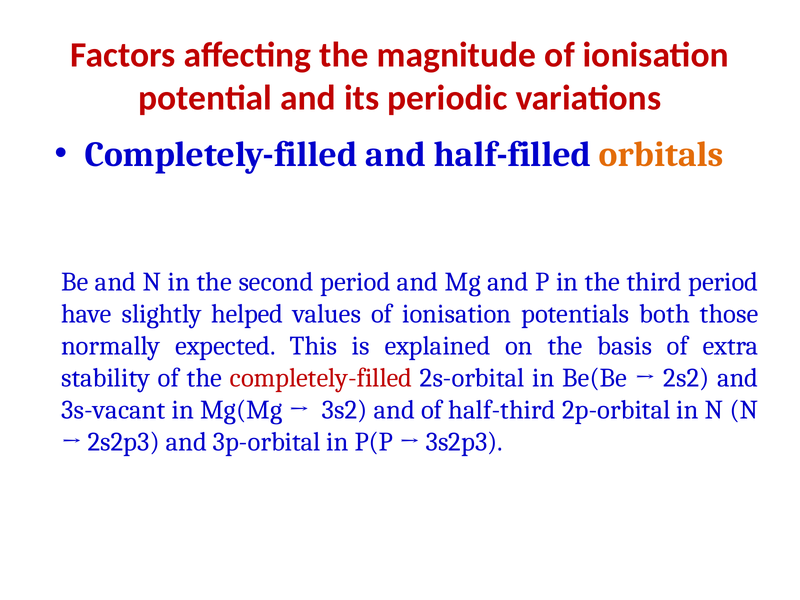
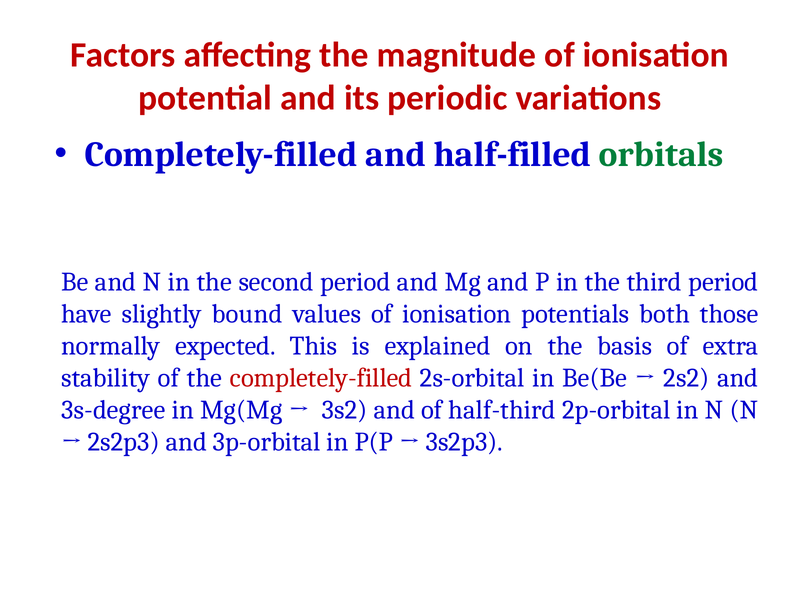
orbitals colour: orange -> green (661, 155)
helped: helped -> bound (247, 314)
3s-vacant: 3s-vacant -> 3s-degree (113, 410)
